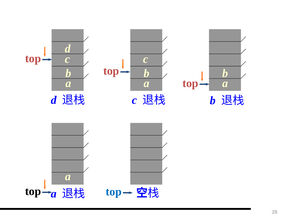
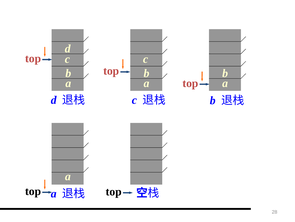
top colour: blue -> black (114, 191)
